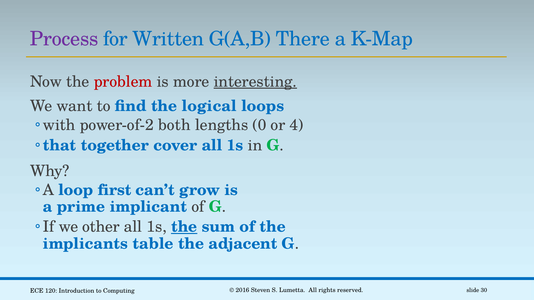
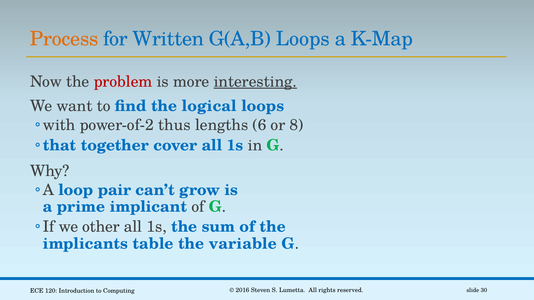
Process colour: purple -> orange (64, 39)
G(A,B There: There -> Loops (303, 39)
both: both -> thus (174, 125)
0: 0 -> 6 (259, 125)
4: 4 -> 8 (297, 125)
first: first -> pair (115, 190)
the underline: present -> none (184, 227)
adjacent: adjacent -> variable (243, 244)
